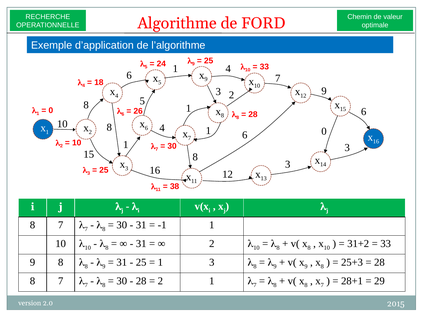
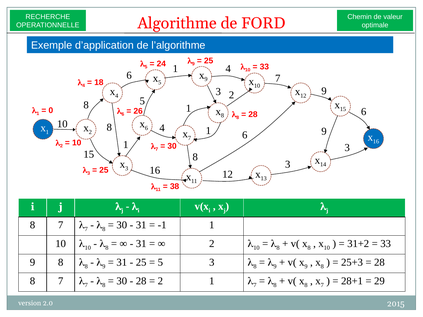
6 0: 0 -> 9 (324, 131)
1: 1 -> 5 (160, 263)
